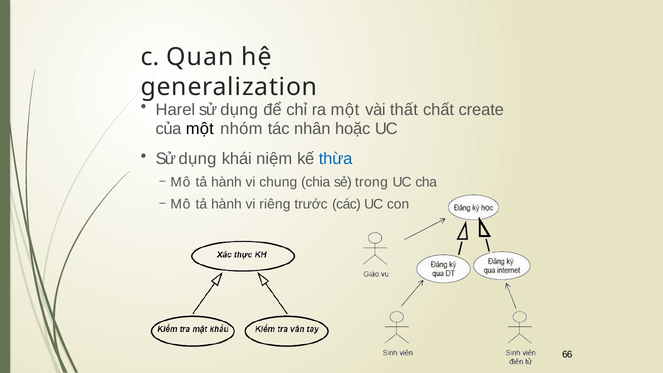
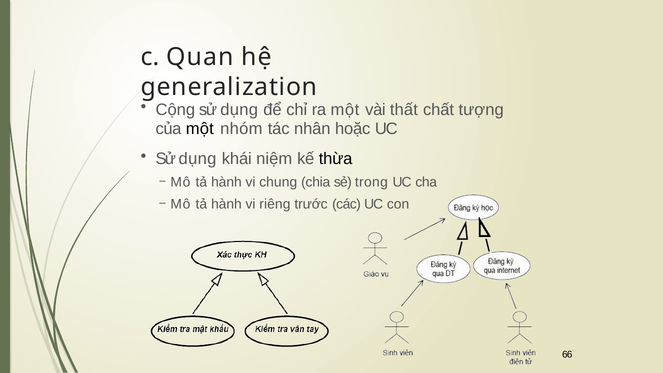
Harel: Harel -> Cộng (175, 110)
create: create -> tượng (481, 110)
thừa colour: blue -> black (336, 159)
